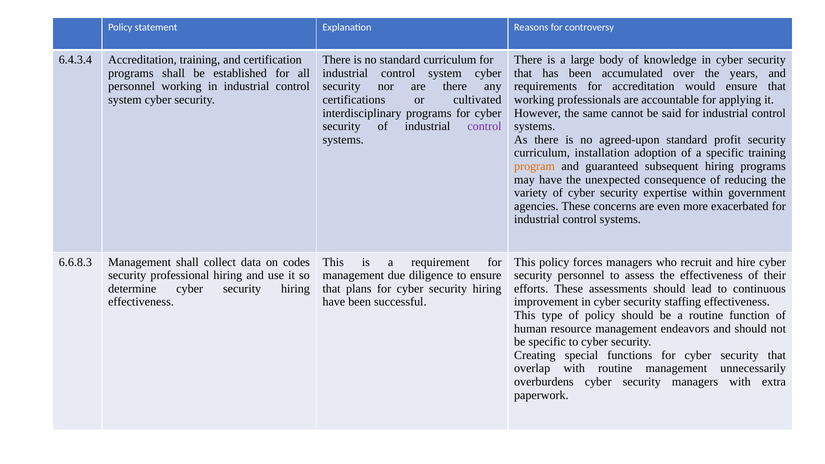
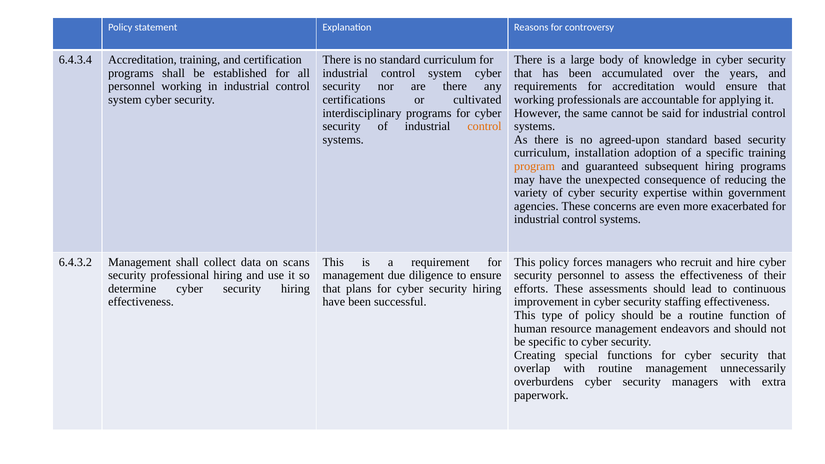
control colour: purple -> orange (484, 126)
profit: profit -> based (728, 140)
6.6.8.3: 6.6.8.3 -> 6.4.3.2 (75, 262)
codes: codes -> scans (296, 262)
